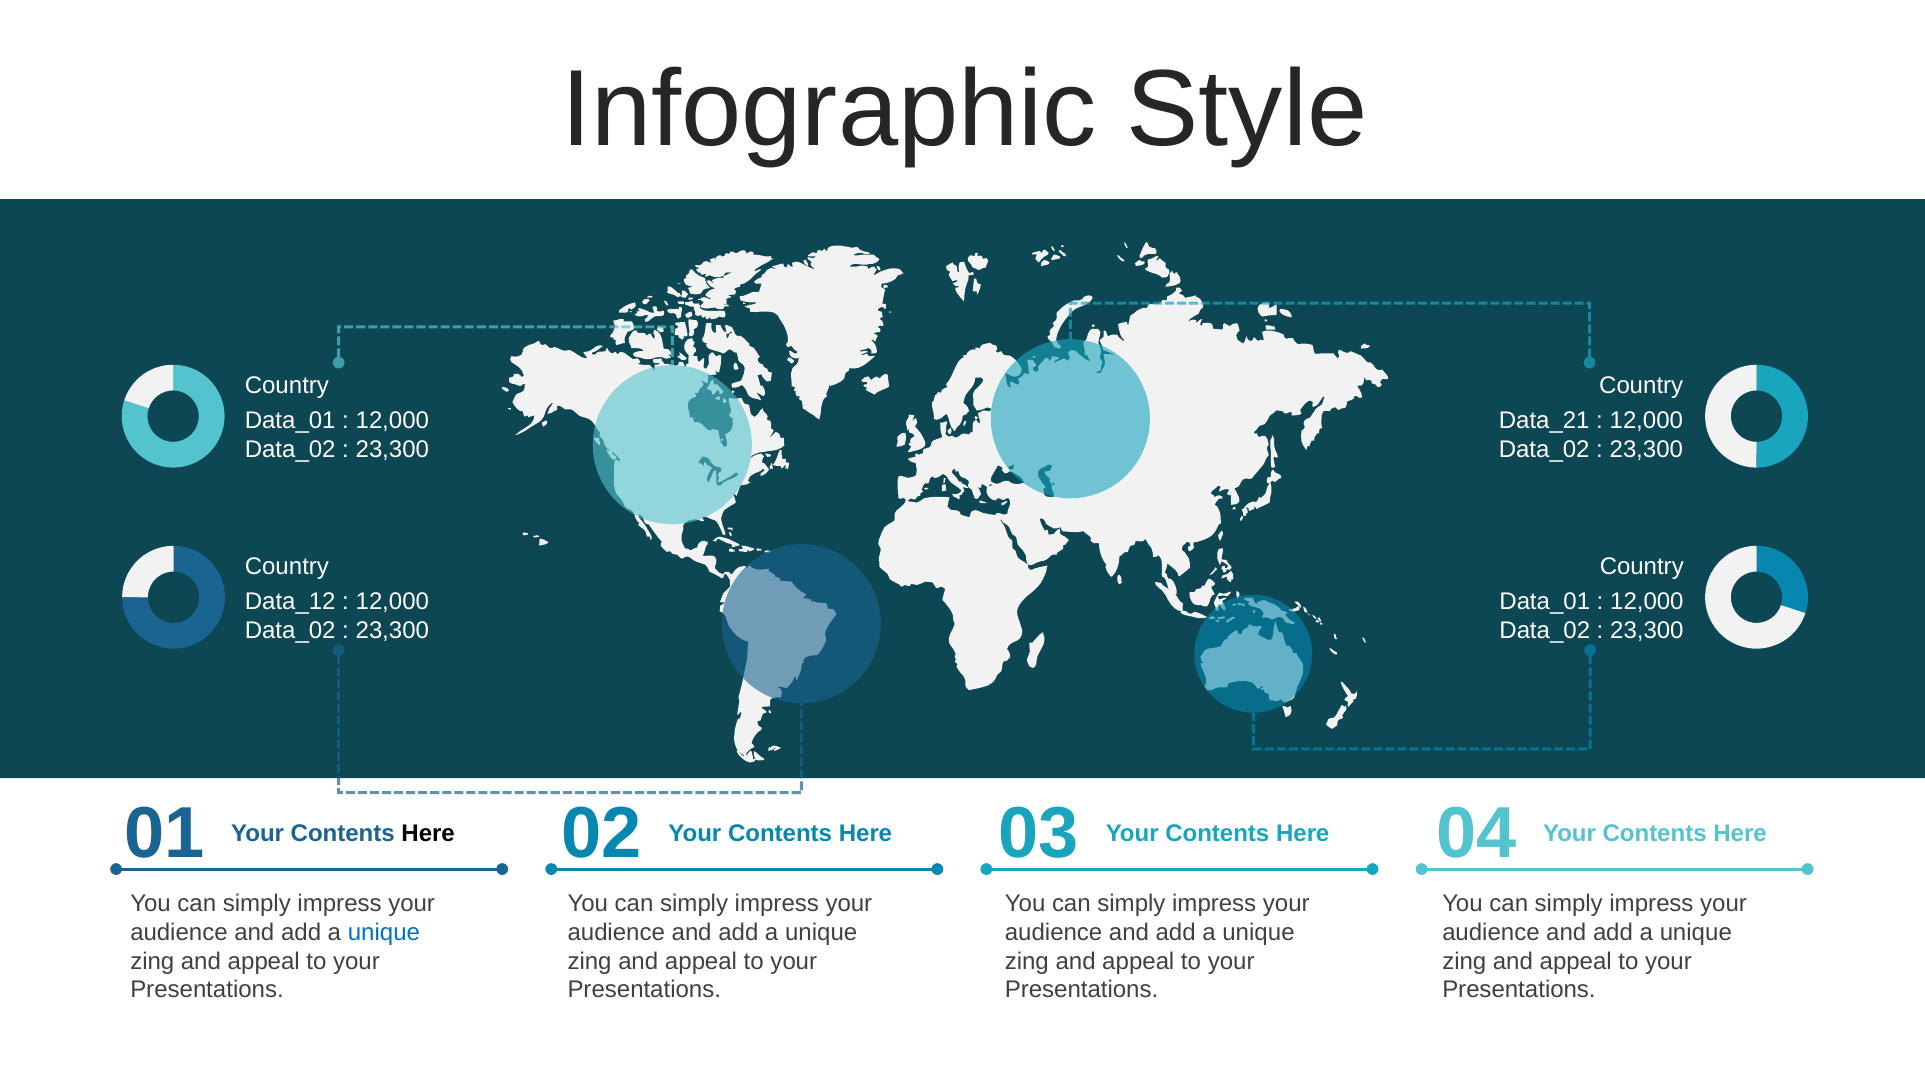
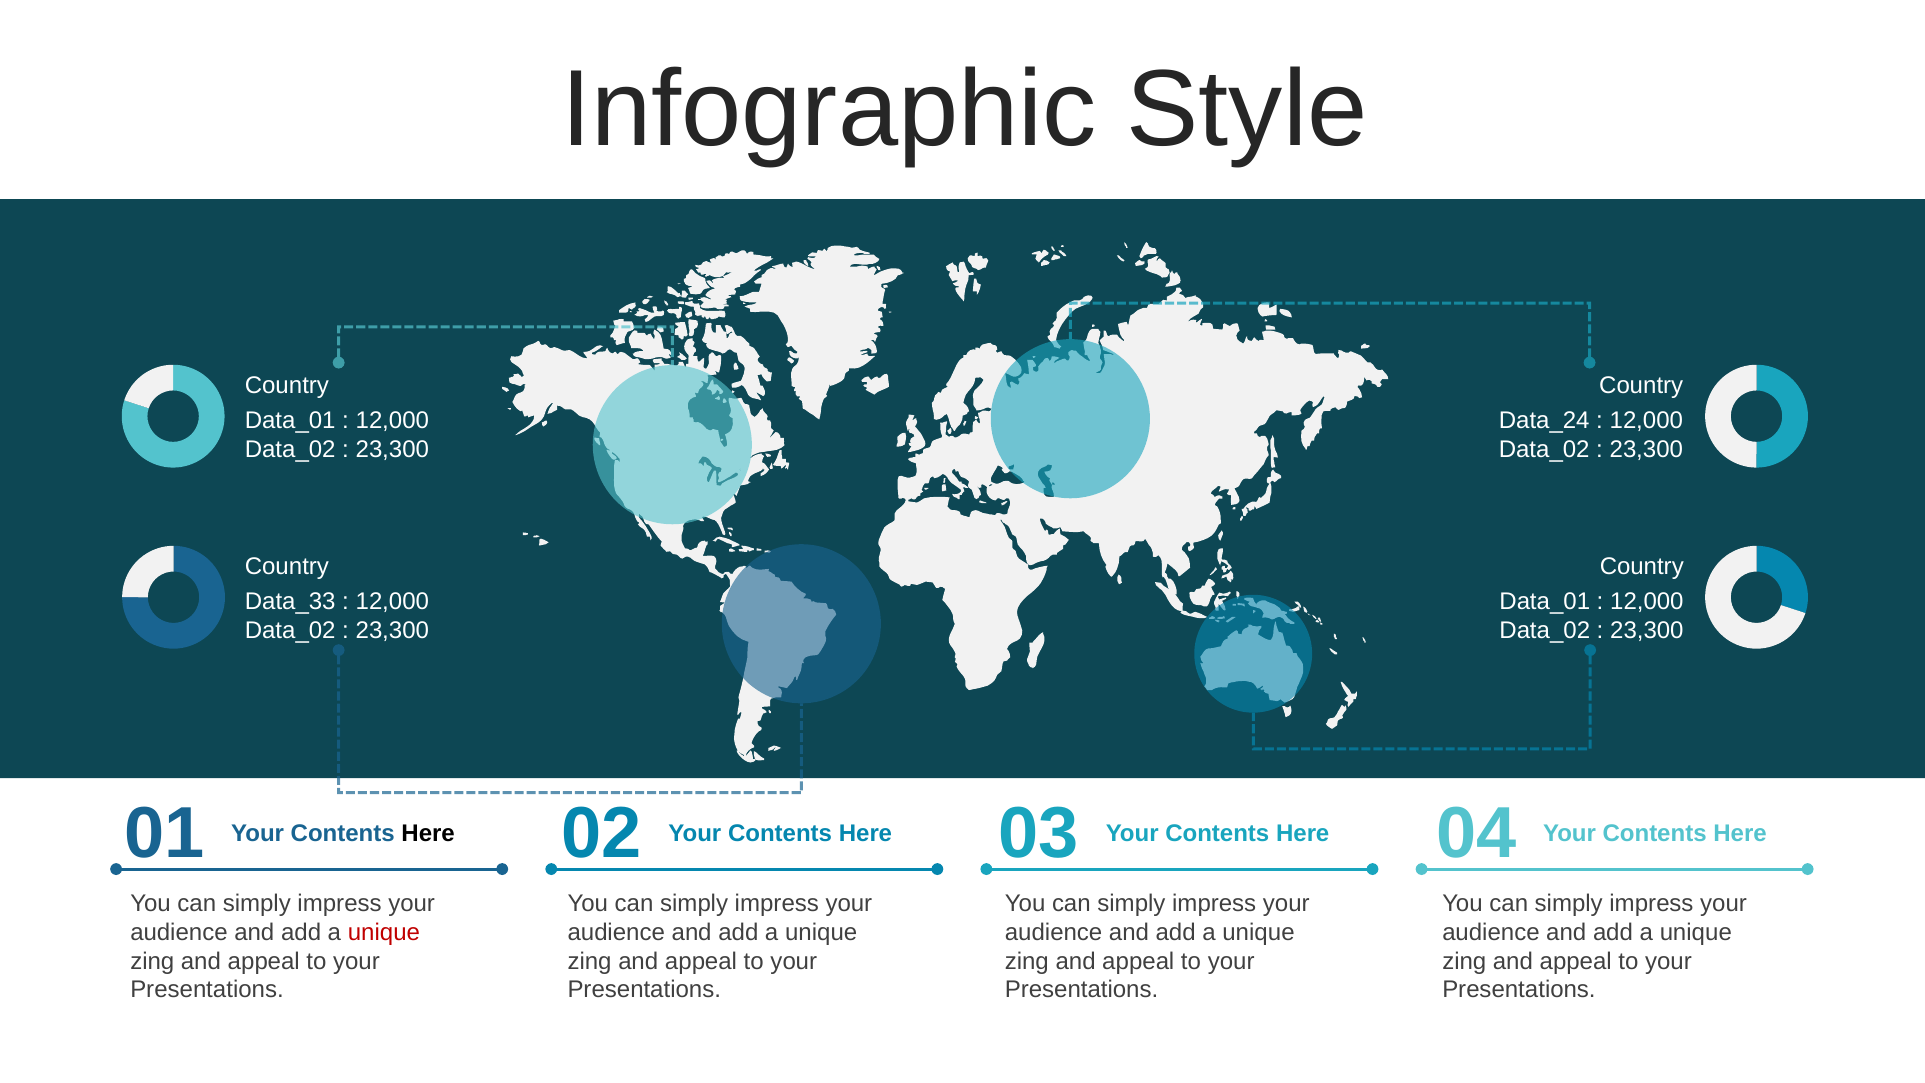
Data_21: Data_21 -> Data_24 (1544, 420)
Data_12: Data_12 -> Data_33 (290, 601)
unique colour: blue -> red (384, 932)
